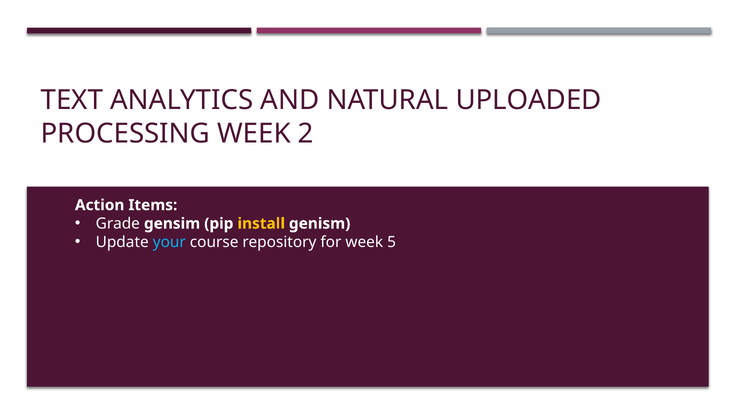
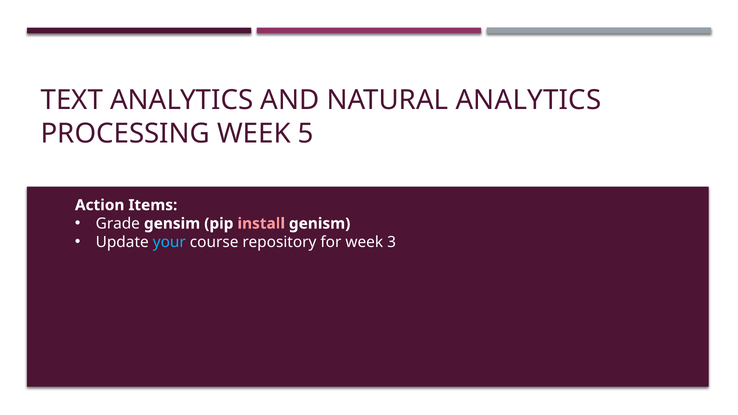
NATURAL UPLOADED: UPLOADED -> ANALYTICS (528, 100)
2: 2 -> 5 (306, 134)
install colour: yellow -> pink (261, 224)
5: 5 -> 3 (392, 242)
